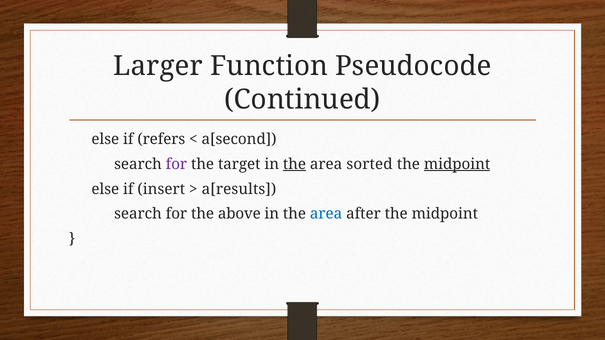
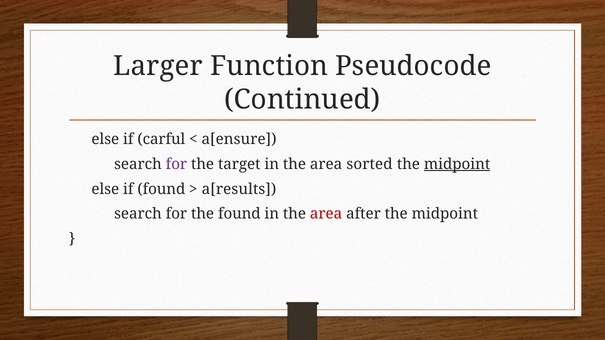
refers: refers -> carful (161, 139)
a[second: a[second -> a[ensure (239, 139)
the underline: present -> none (295, 164)
if insert: insert -> found (161, 189)
the above: above -> found (239, 214)
area colour: blue -> red (326, 214)
